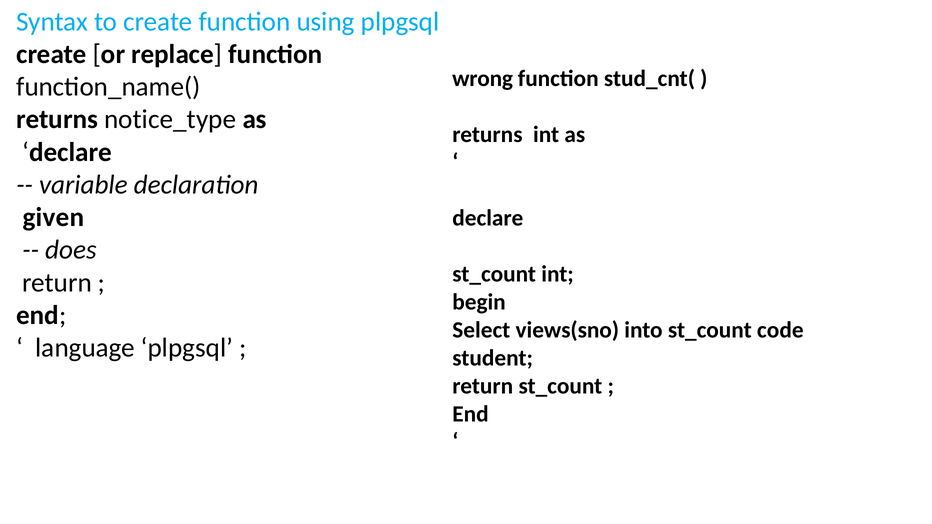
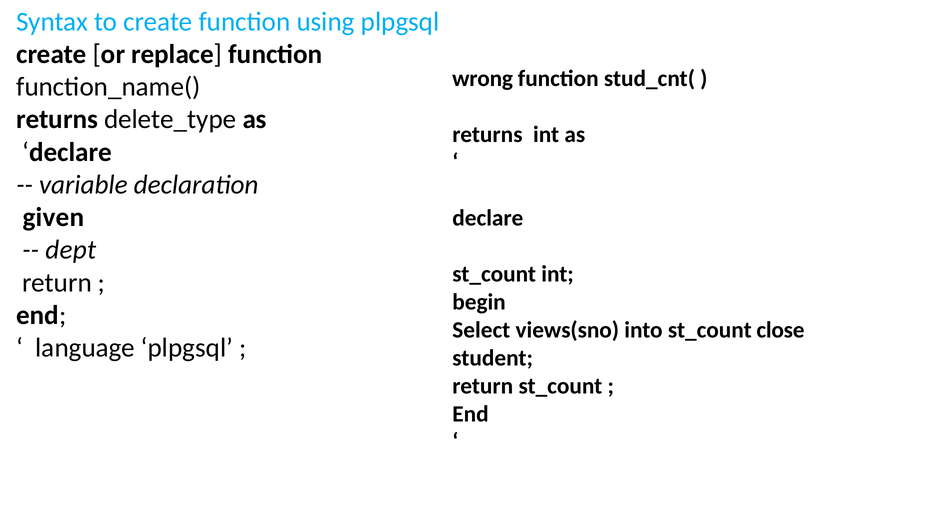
notice_type: notice_type -> delete_type (170, 120)
does: does -> dept (71, 250)
code: code -> close (780, 330)
